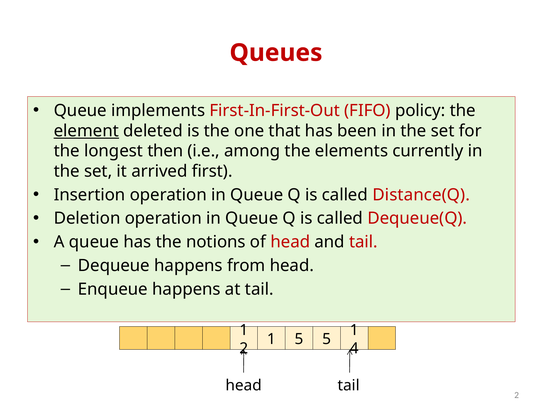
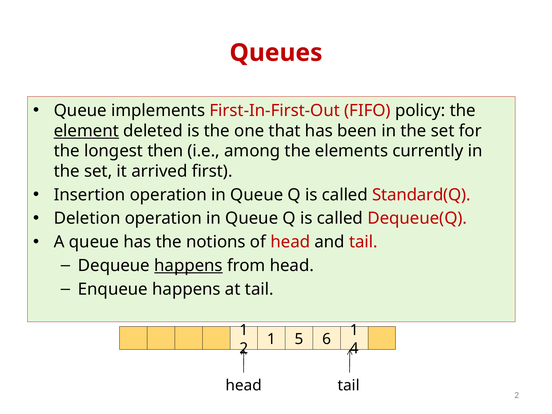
Distance(Q: Distance(Q -> Standard(Q (421, 195)
happens underline: none -> present (188, 266)
1 5: 5 -> 6 (327, 339)
